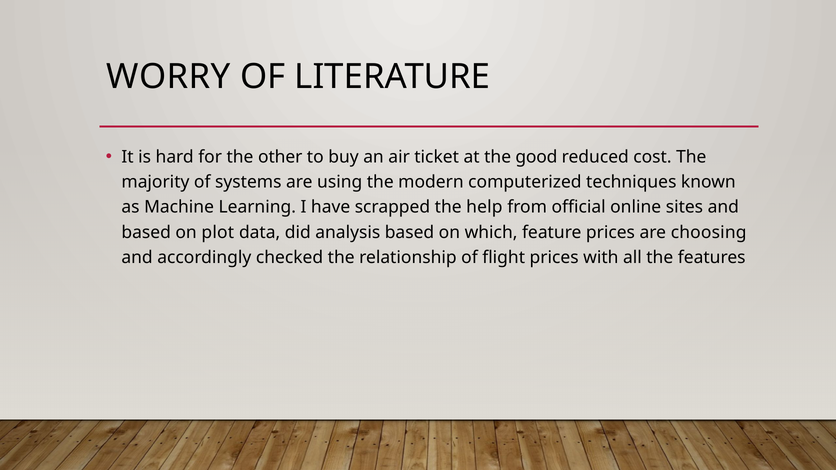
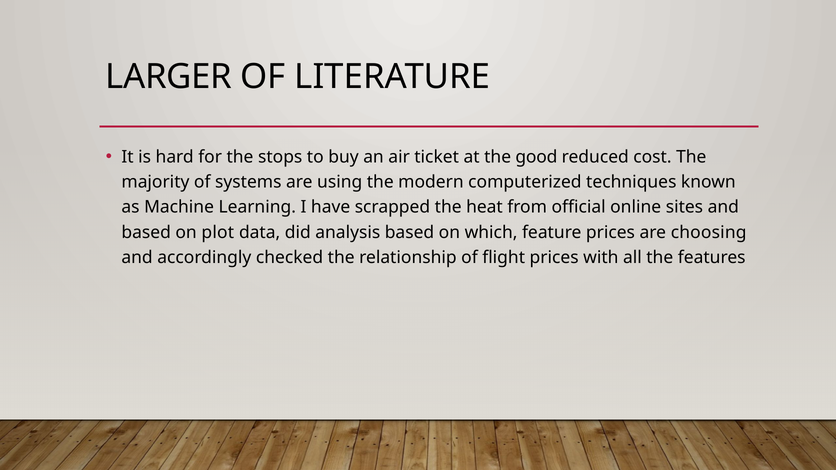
WORRY: WORRY -> LARGER (169, 77)
other: other -> stops (280, 157)
help: help -> heat (484, 207)
